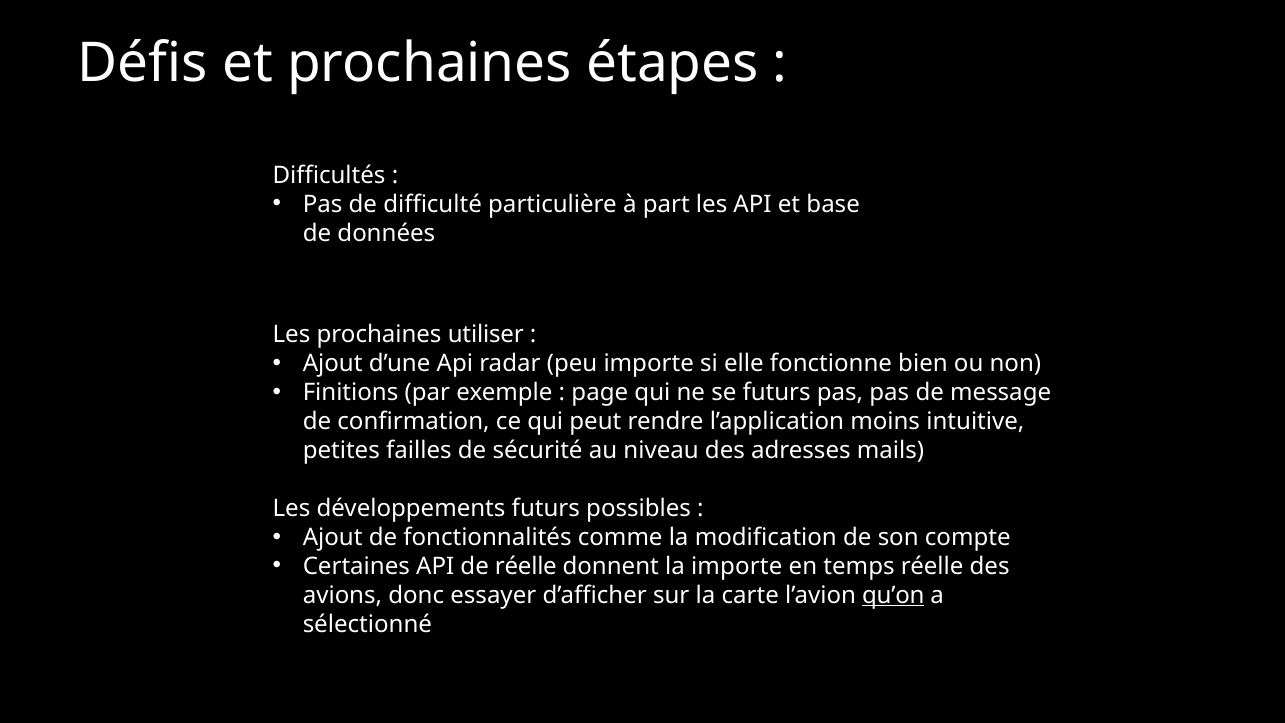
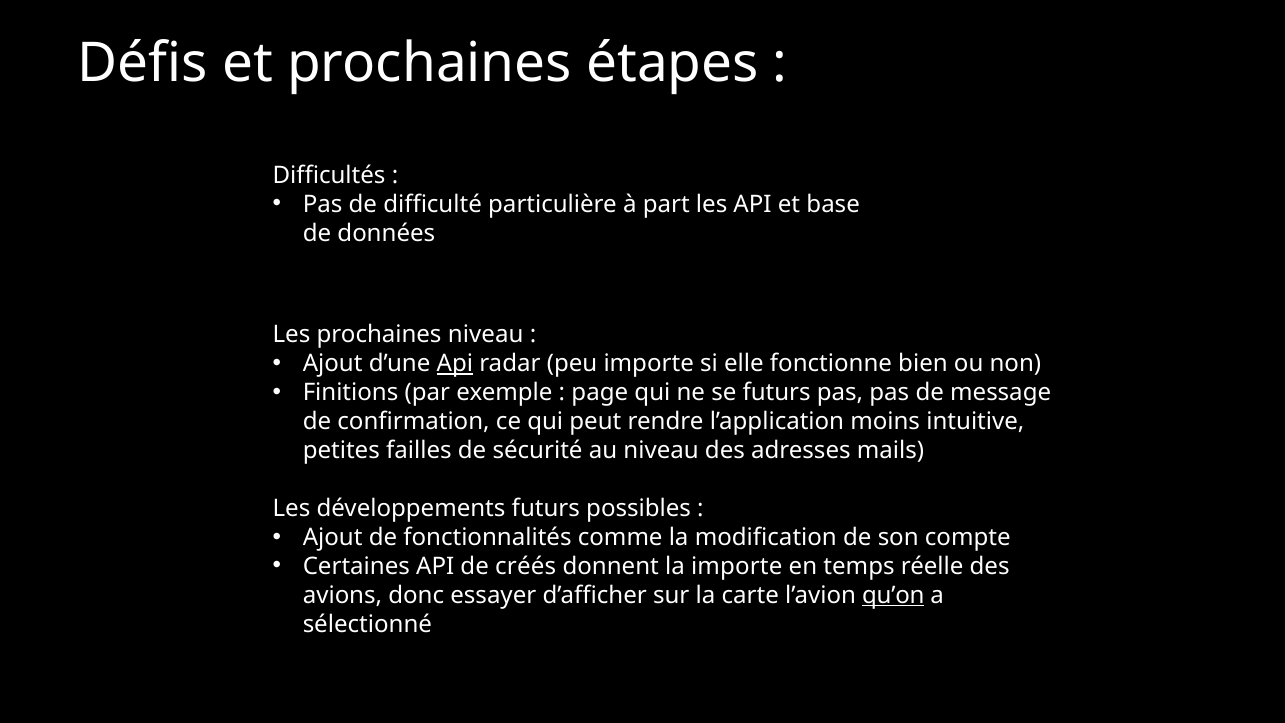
prochaines utiliser: utiliser -> niveau (486, 335)
Api underline: none -> present (455, 364)
de réelle: réelle -> créés (526, 566)
